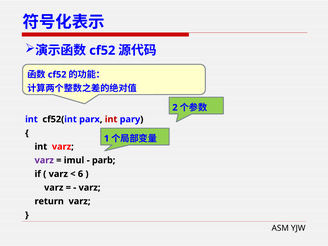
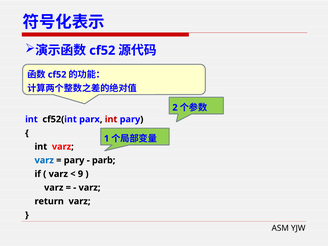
varz colour: purple -> blue (44, 160)
imul: imul -> pary (74, 160)
6: 6 -> 9 (80, 174)
